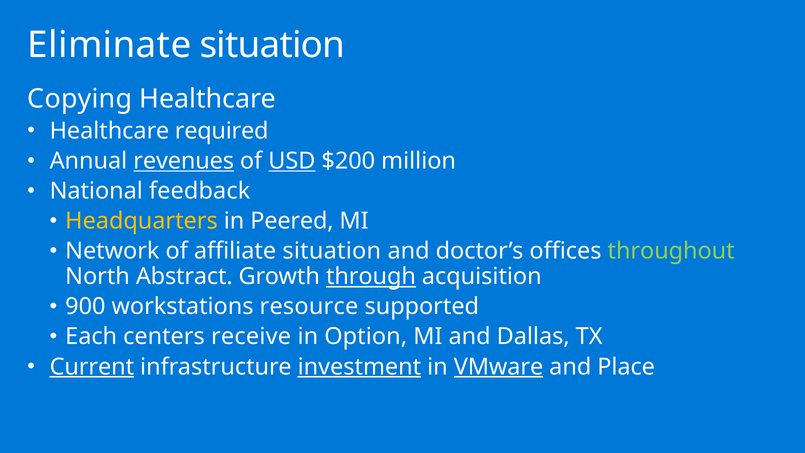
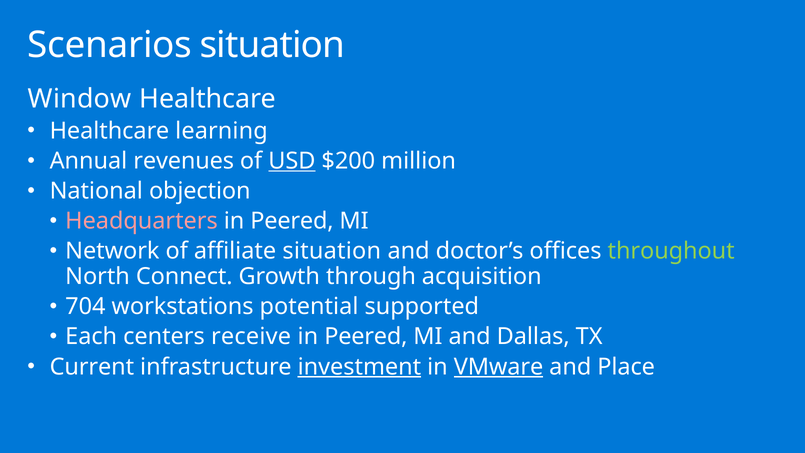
Eliminate: Eliminate -> Scenarios (110, 45)
Copying: Copying -> Window (80, 99)
required: required -> learning (221, 131)
revenues underline: present -> none (184, 161)
feedback: feedback -> objection (200, 191)
Headquarters colour: yellow -> pink (142, 221)
Abstract: Abstract -> Connect (184, 276)
through underline: present -> none (371, 276)
900: 900 -> 704 (85, 307)
resource: resource -> potential (309, 307)
Option: Option -> Peered (366, 337)
Current underline: present -> none (92, 367)
